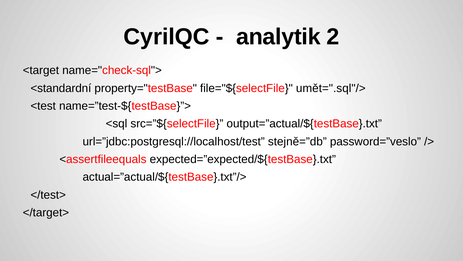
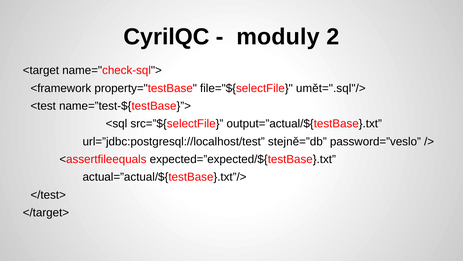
analytik: analytik -> moduly (278, 37)
<standardní: <standardní -> <framework (61, 88)
